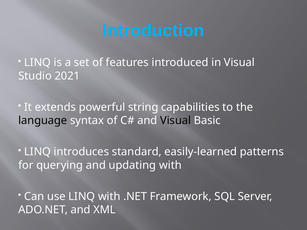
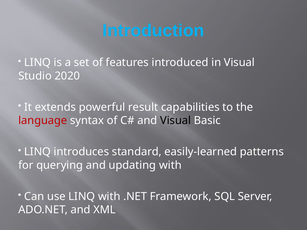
2021: 2021 -> 2020 (67, 76)
string: string -> result (143, 107)
language colour: black -> red (43, 121)
